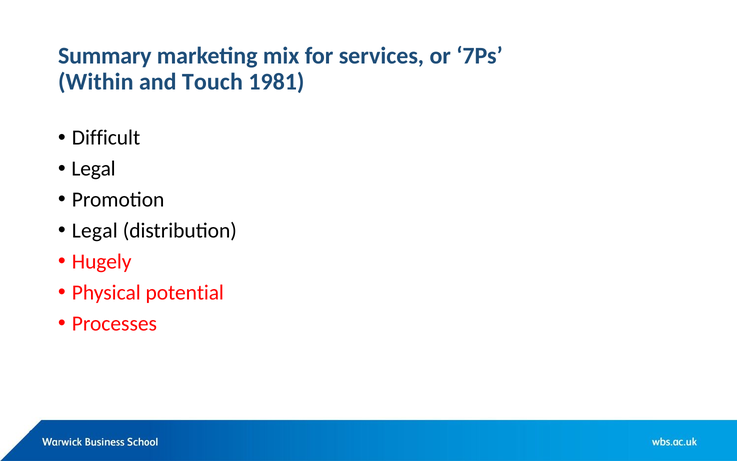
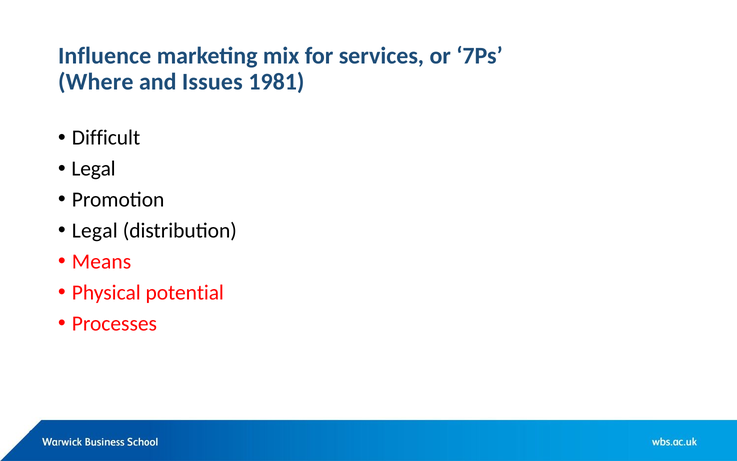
Summary: Summary -> Influence (105, 56)
Within: Within -> Where (96, 82)
Touch: Touch -> Issues (212, 82)
Hugely: Hugely -> Means (102, 261)
